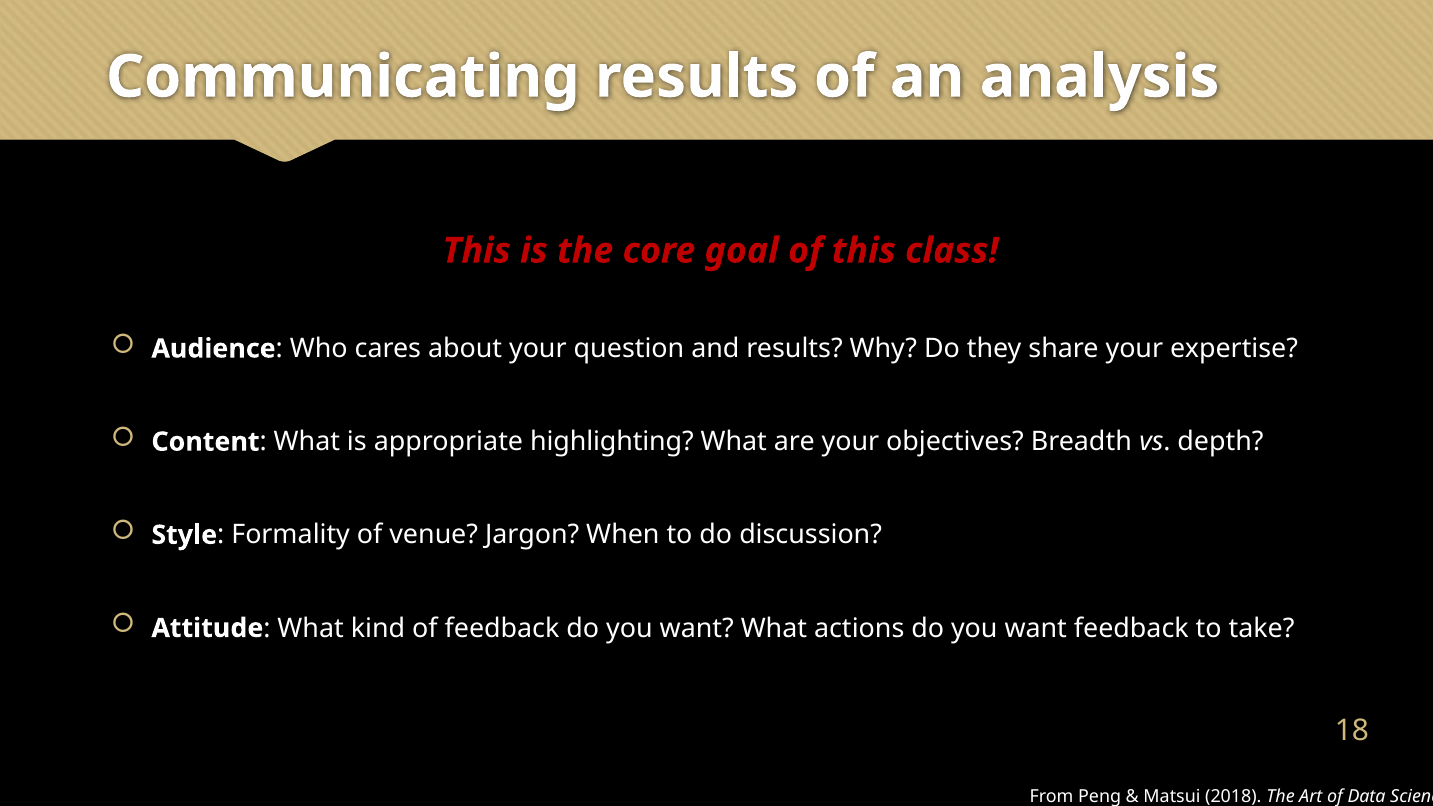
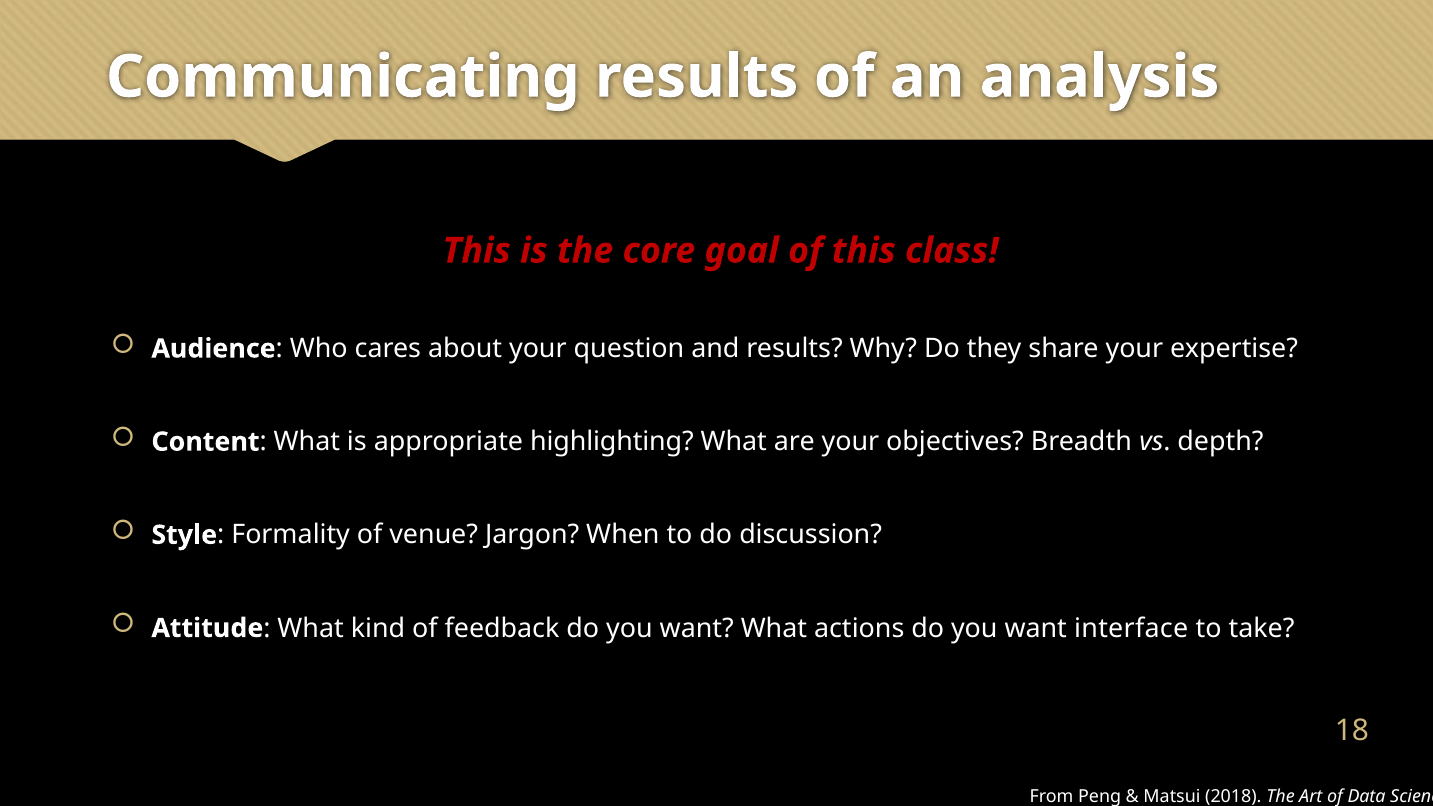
want feedback: feedback -> interface (1131, 628)
